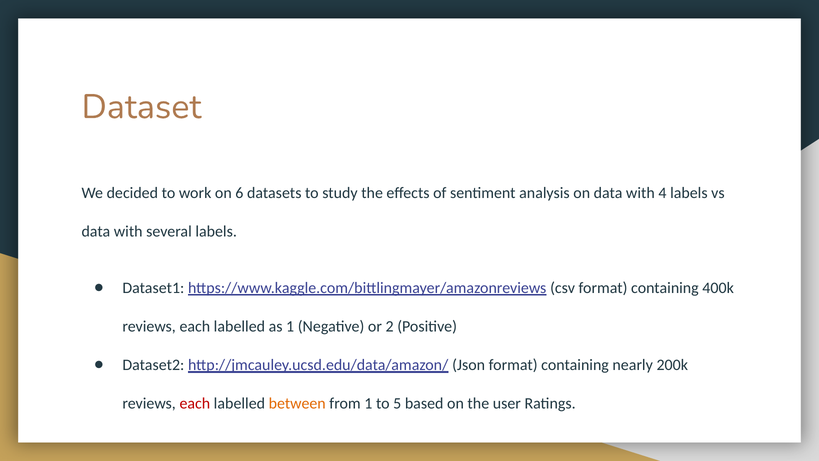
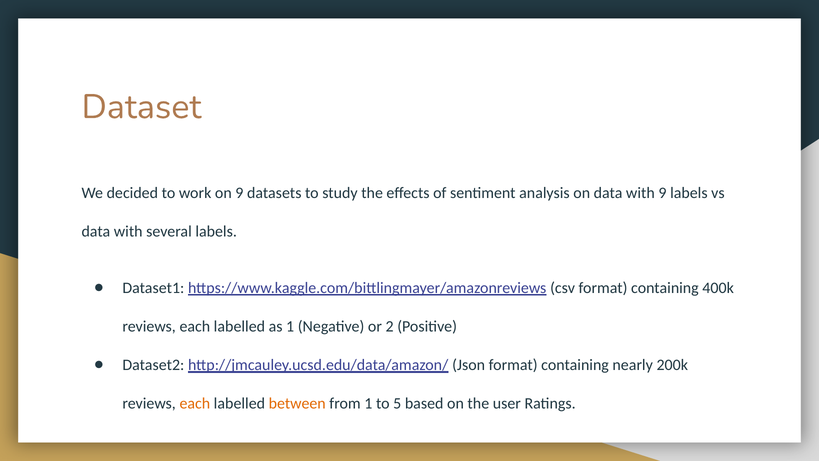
on 6: 6 -> 9 (239, 193)
with 4: 4 -> 9 (662, 193)
each colour: red -> orange (195, 403)
